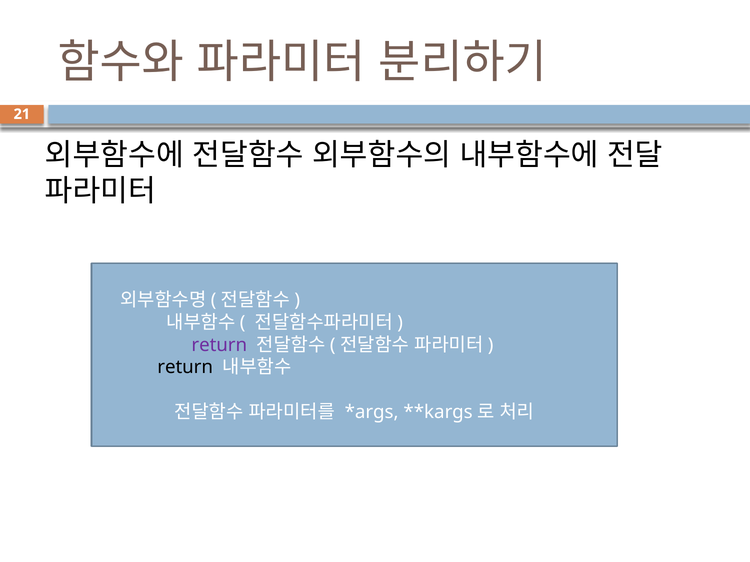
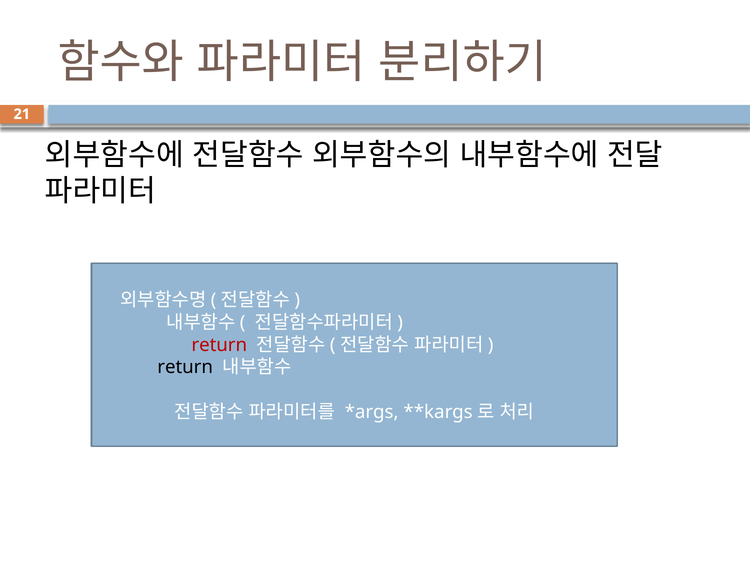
return colour: purple -> red (219, 345)
